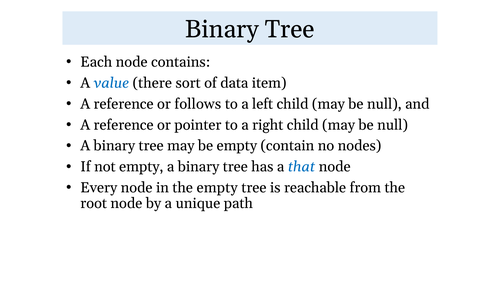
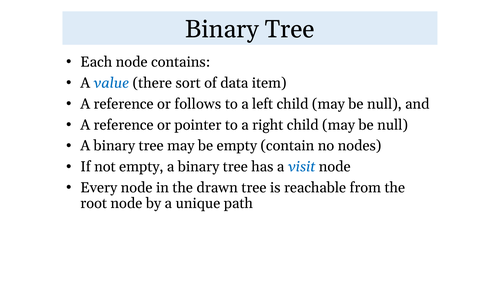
that: that -> visit (302, 167)
the empty: empty -> drawn (217, 188)
